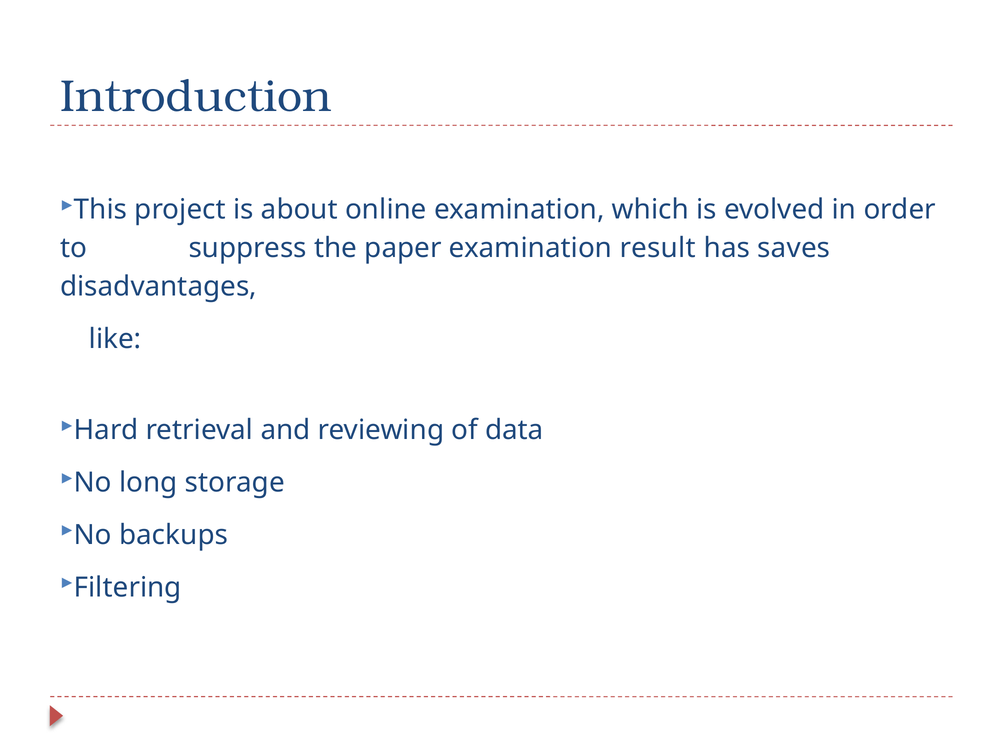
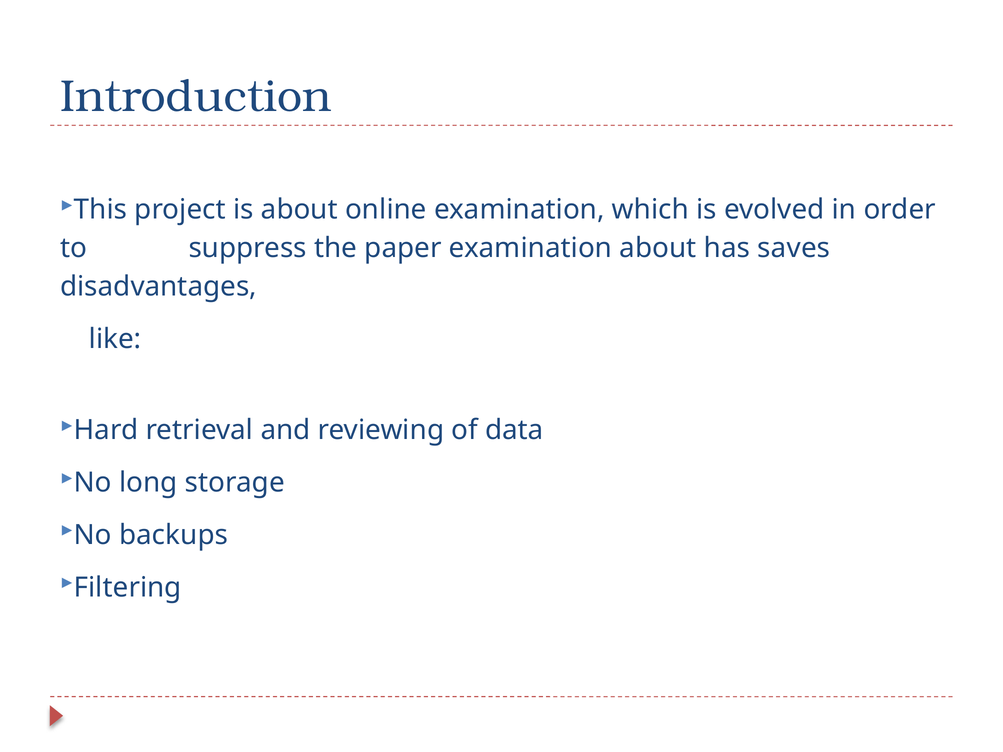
examination result: result -> about (658, 248)
